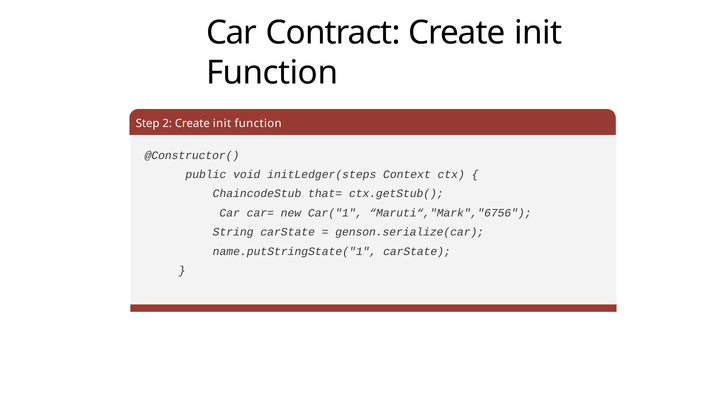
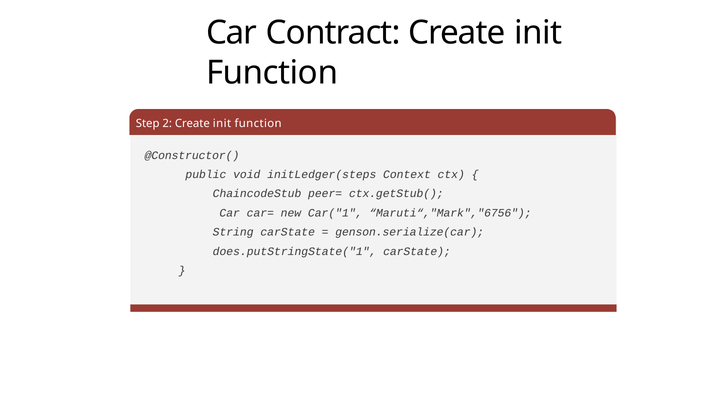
that=: that= -> peer= (325, 194)
name.putStringState("1: name.putStringState("1 -> does.putStringState("1 (295, 251)
